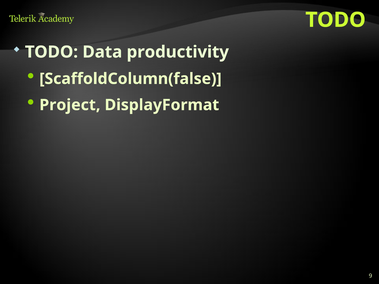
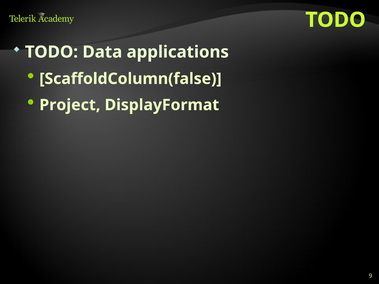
productivity: productivity -> applications (178, 52)
